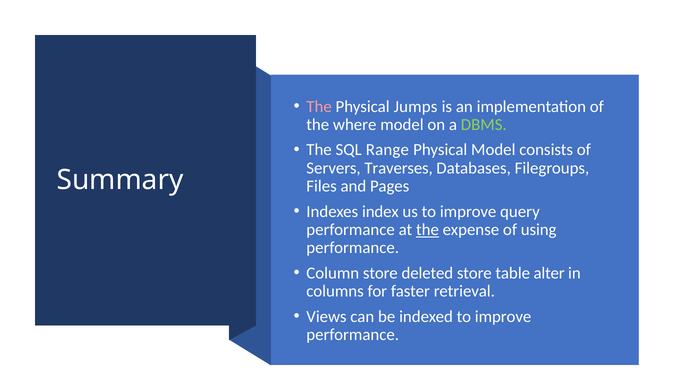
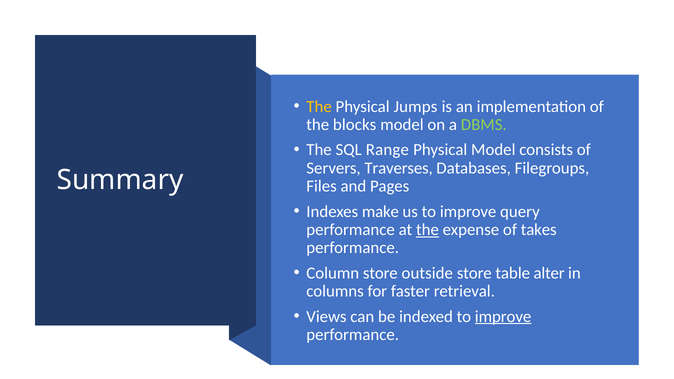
The colour: pink -> yellow (319, 107)
where: where -> blocks (355, 125)
index: index -> make (380, 212)
using: using -> takes (539, 230)
deleted: deleted -> outside (427, 273)
improve underline: none -> present (503, 317)
